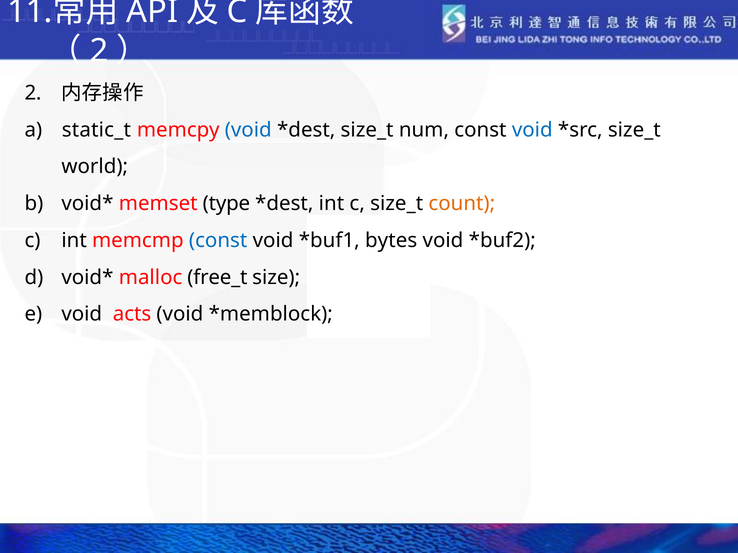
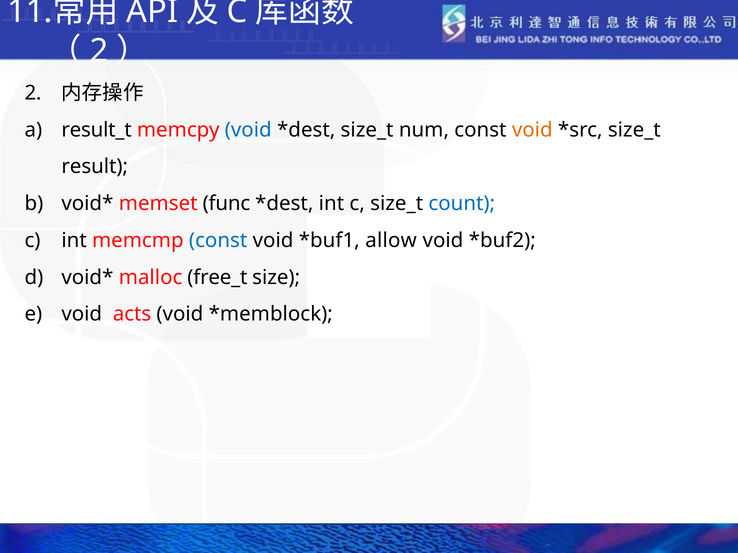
static_t: static_t -> result_t (97, 130)
void colour: blue -> orange (532, 130)
world: world -> result (95, 167)
type: type -> func (226, 204)
count colour: orange -> blue (462, 204)
bytes: bytes -> allow (391, 241)
